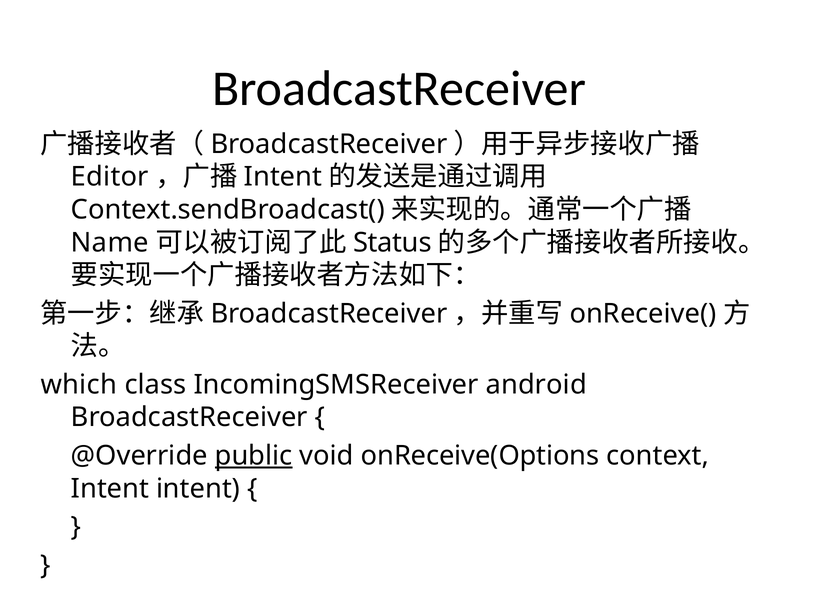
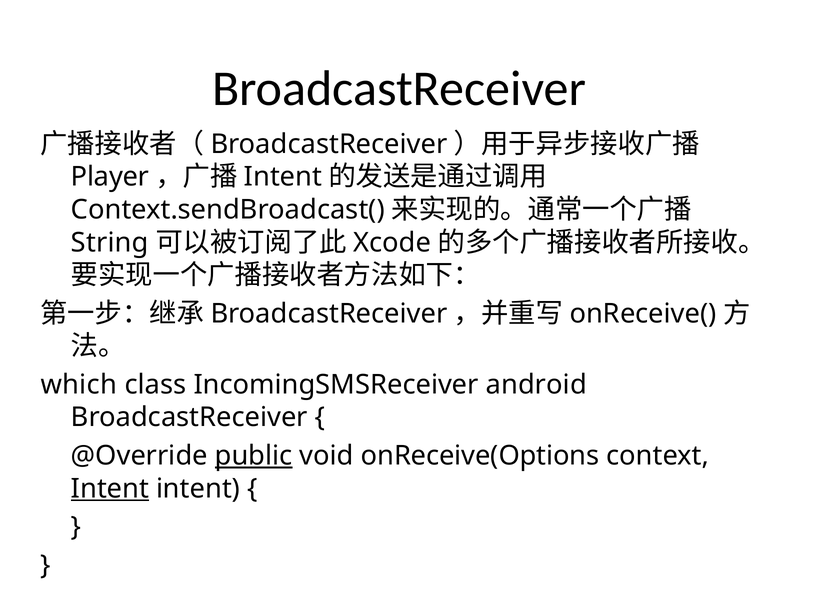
Editor: Editor -> Player (110, 177)
Name: Name -> String (110, 242)
Status: Status -> Xcode (392, 242)
Intent underline: none -> present (110, 488)
